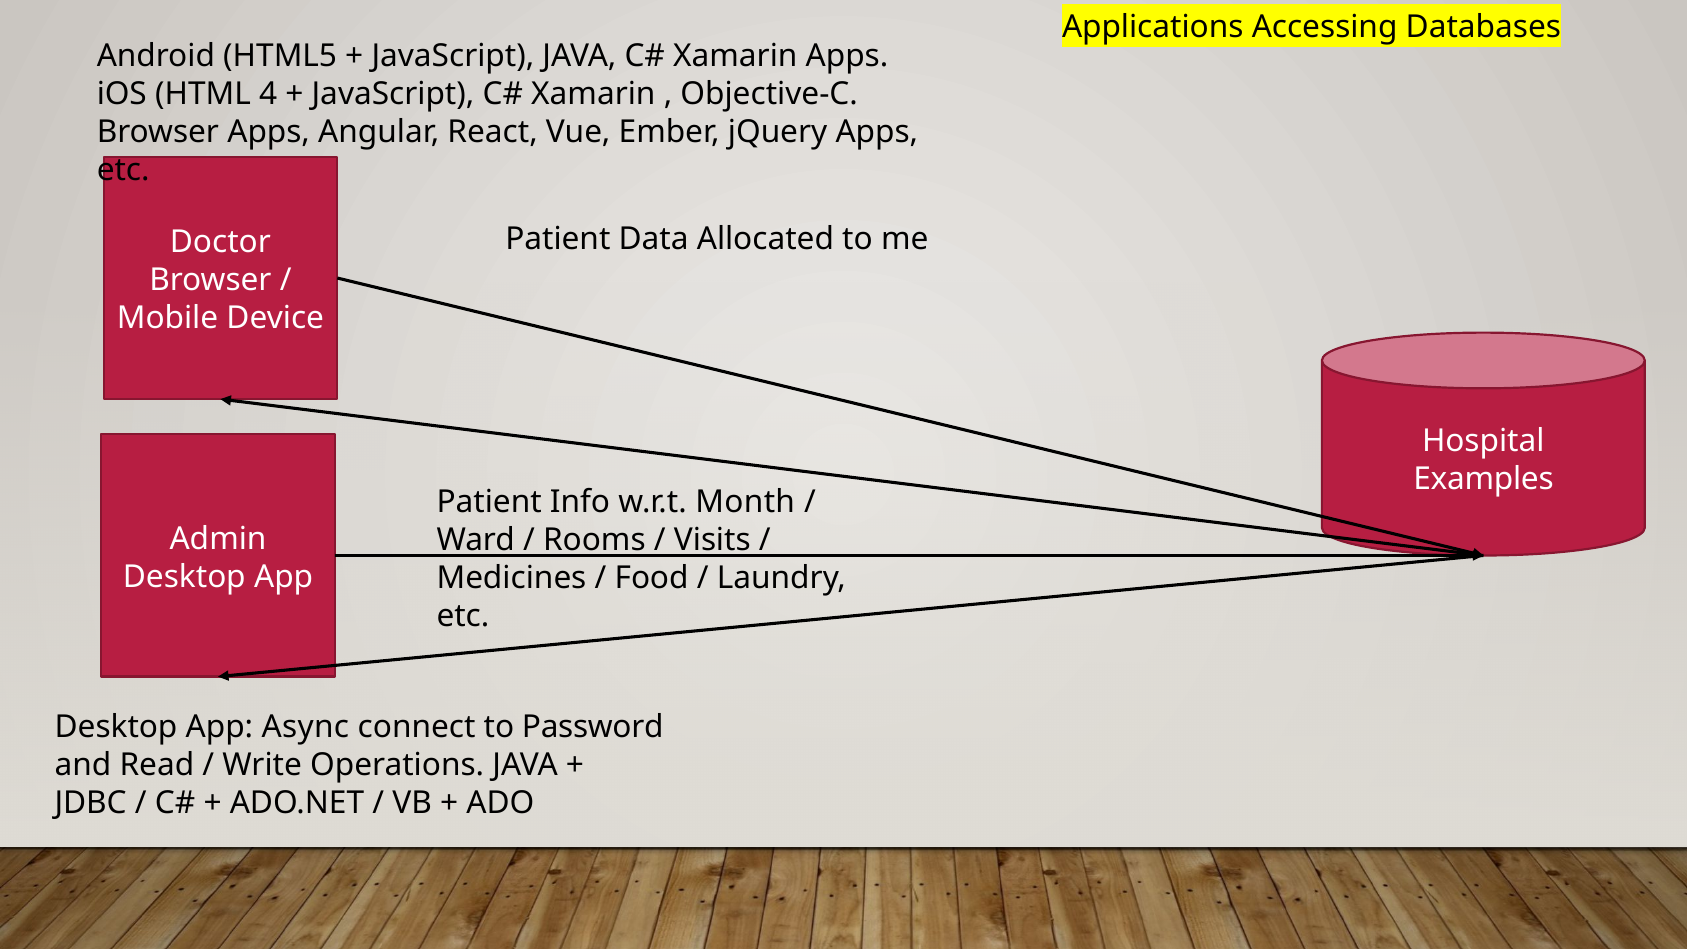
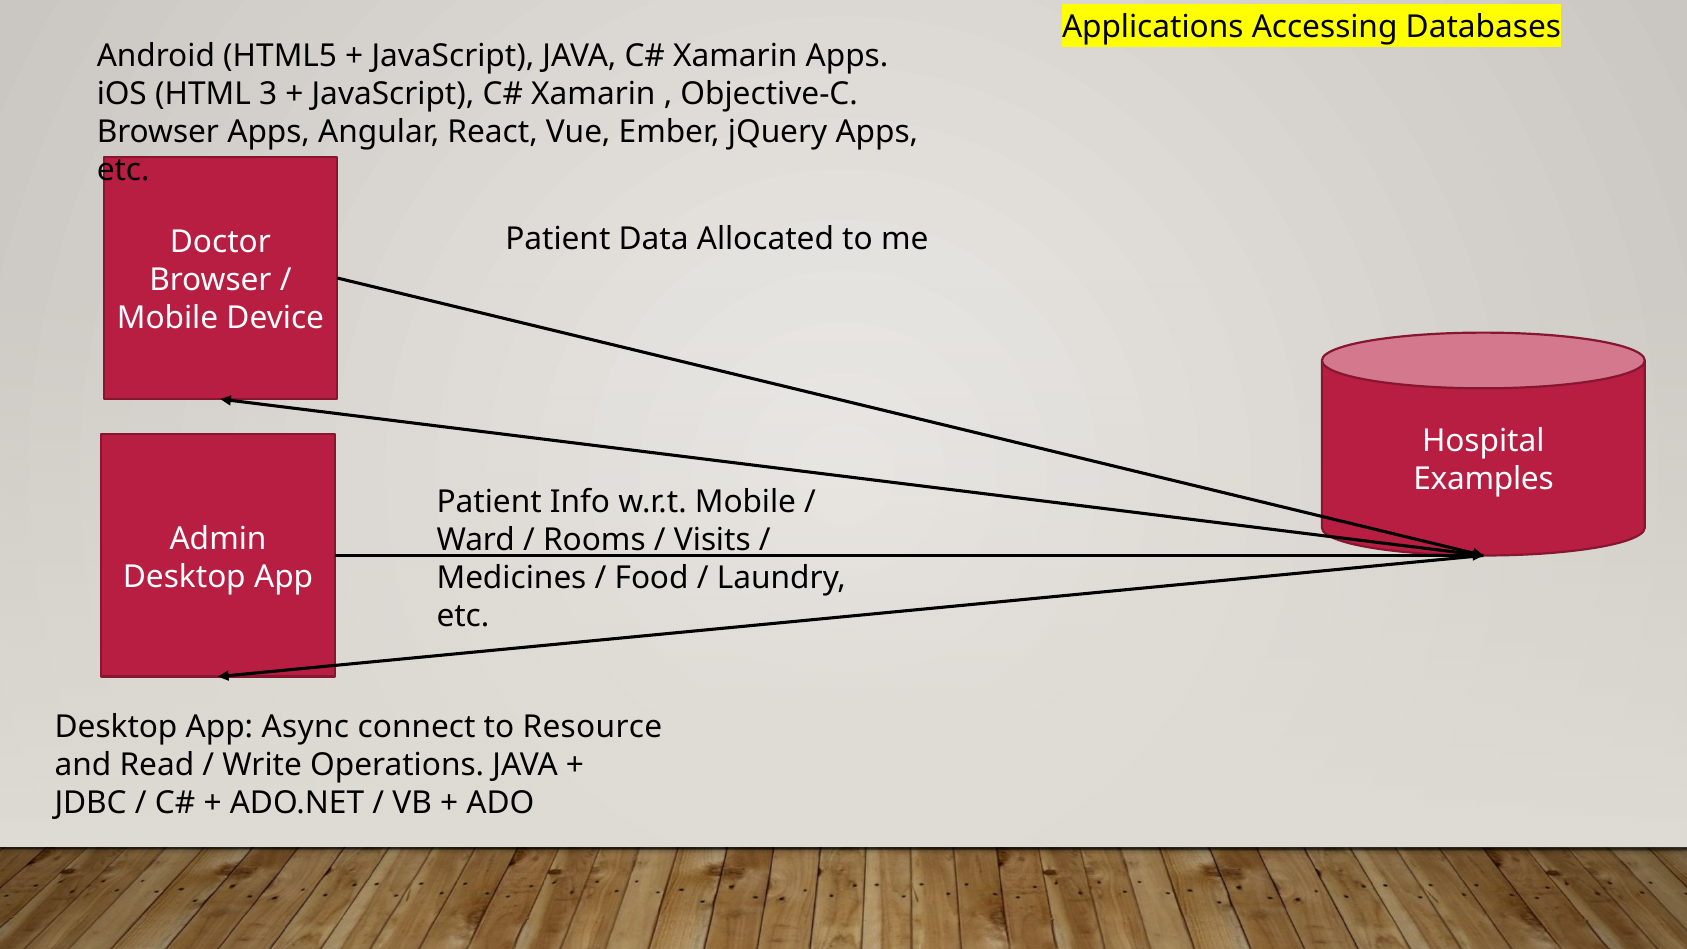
4: 4 -> 3 (268, 94)
w.r.t Month: Month -> Mobile (745, 502)
Password: Password -> Resource (592, 727)
